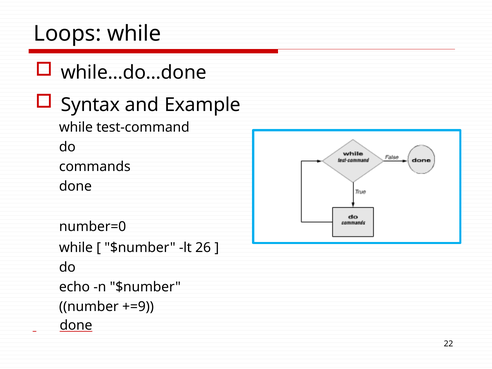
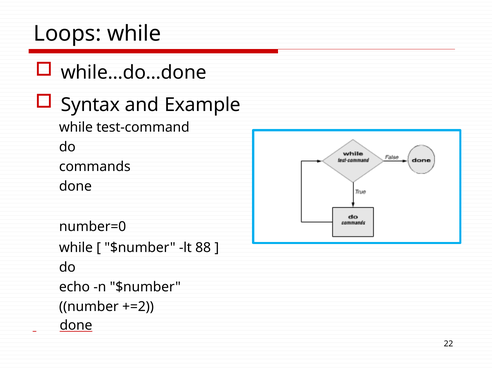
26: 26 -> 88 (203, 248)
+=9: +=9 -> +=2 (138, 307)
